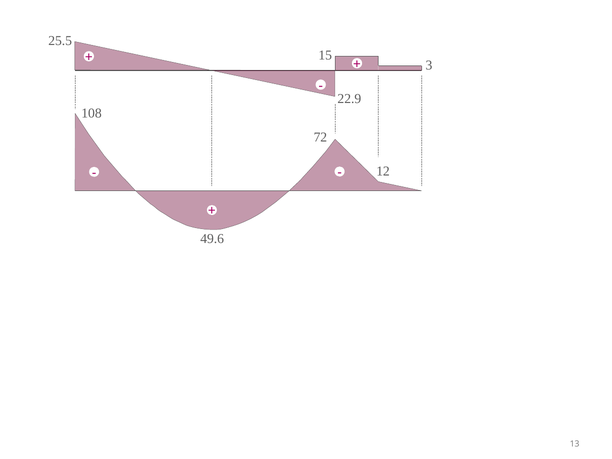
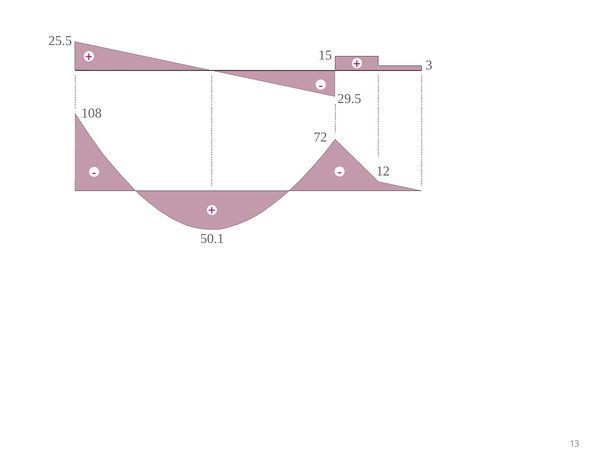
22.9: 22.9 -> 29.5 (349, 99)
49.6: 49.6 -> 50.1 (212, 239)
